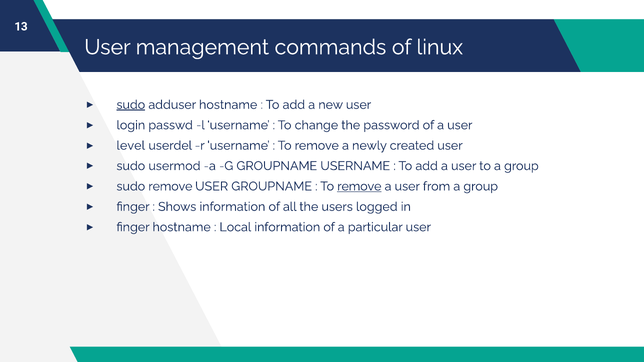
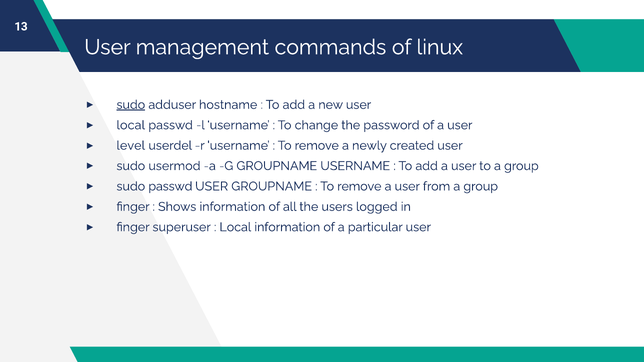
login: login -> local (131, 125)
sudo remove: remove -> passwd (170, 186)
remove underline: present -> none (359, 186)
finger hostname: hostname -> superuser (182, 227)
